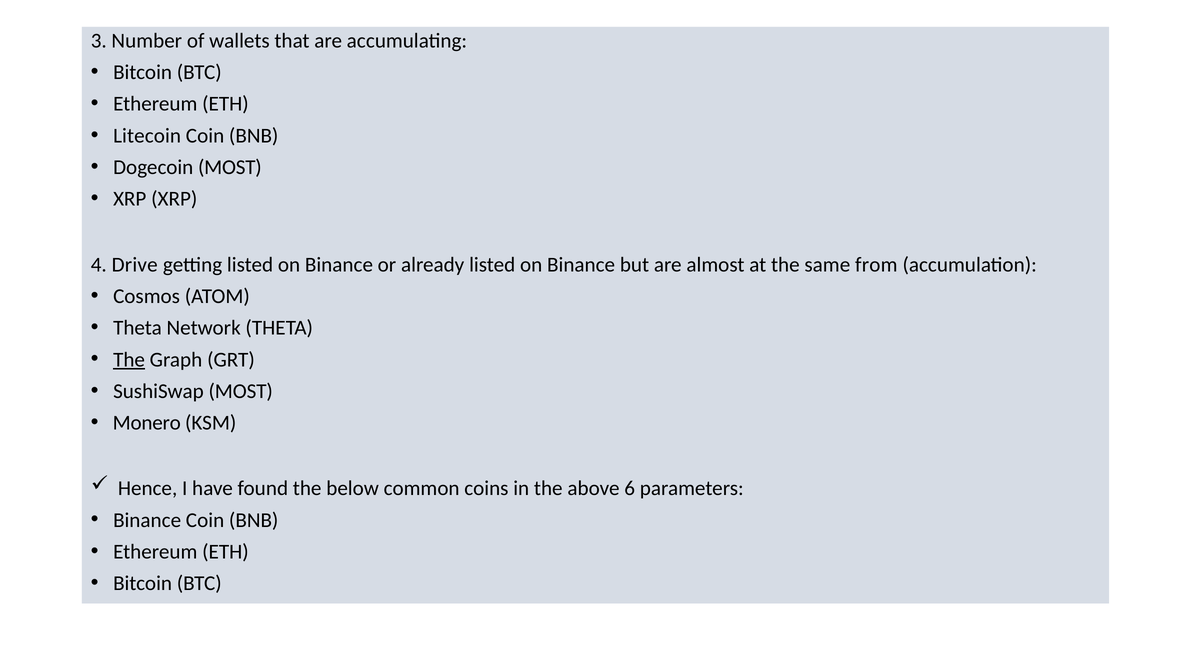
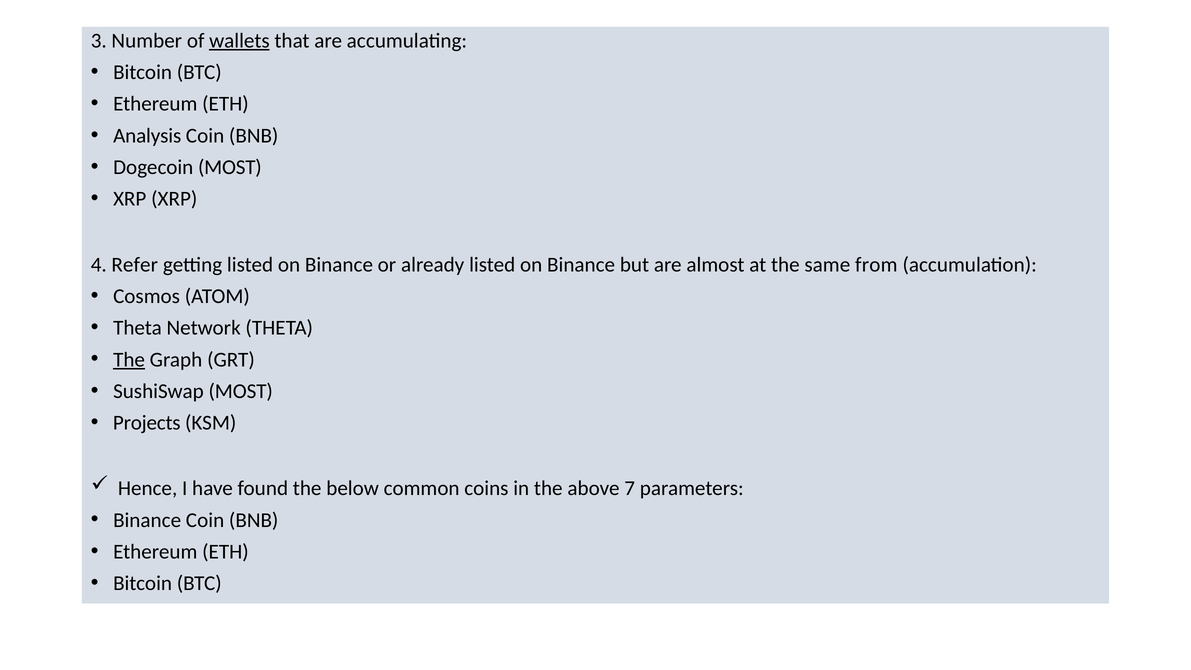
wallets underline: none -> present (239, 41)
Litecoin: Litecoin -> Analysis (147, 136)
Drive: Drive -> Refer (135, 265)
Monero: Monero -> Projects (147, 423)
6: 6 -> 7 (630, 488)
